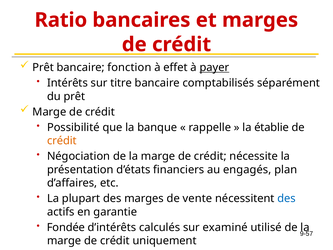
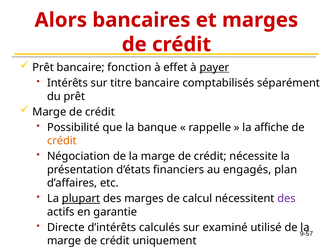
Ratio: Ratio -> Alors (61, 20)
établie: établie -> affiche (272, 127)
plupart underline: none -> present (81, 198)
vente: vente -> calcul (197, 198)
des colour: blue -> purple (287, 198)
Fondée: Fondée -> Directe (66, 227)
